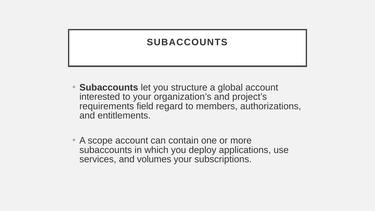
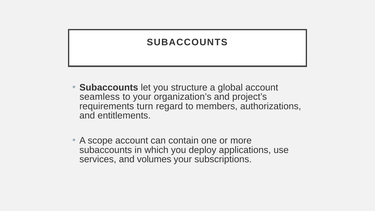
interested: interested -> seamless (100, 97)
field: field -> turn (145, 106)
